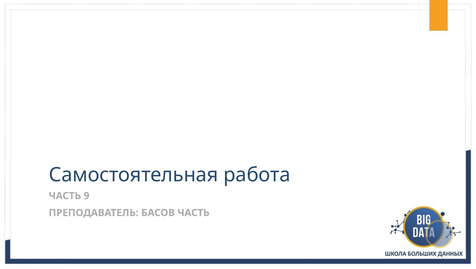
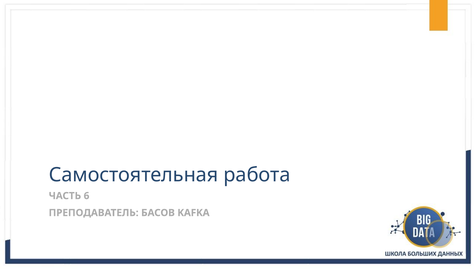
9: 9 -> 6 (87, 195)
БАСОВ ЧАСТЬ: ЧАСТЬ -> KAFKA (193, 212)
